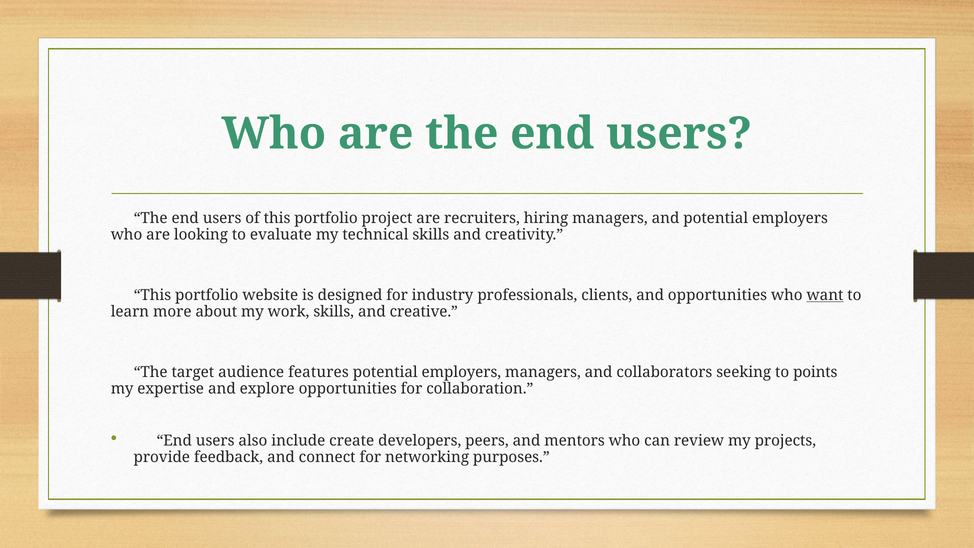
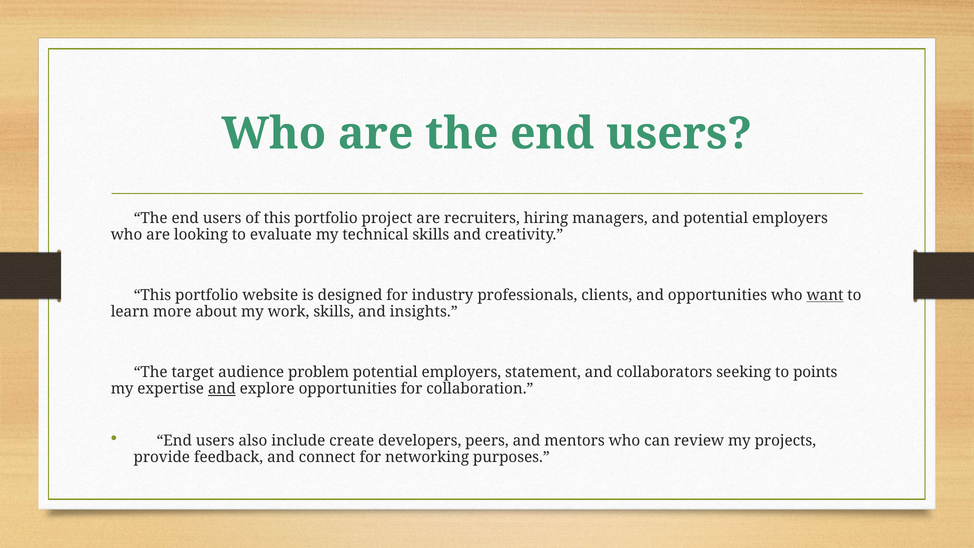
creative: creative -> insights (424, 312)
features: features -> problem (319, 372)
employers managers: managers -> statement (543, 372)
and underline: none -> present (222, 389)
